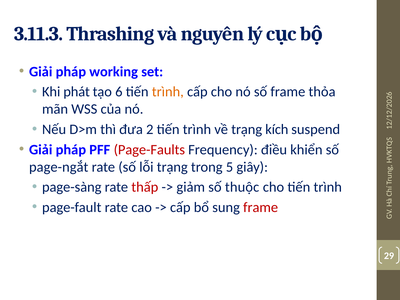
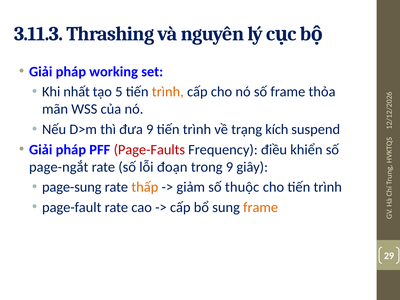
phát: phát -> nhất (77, 92)
tạo 6: 6 -> 5 (119, 92)
đưa 2: 2 -> 9 (150, 129)
lỗi trạng: trạng -> đoạn (172, 167)
trong 5: 5 -> 9 (230, 167)
page-sàng: page-sàng -> page-sung (72, 187)
thấp colour: red -> orange (145, 187)
frame colour: red -> orange (261, 207)
